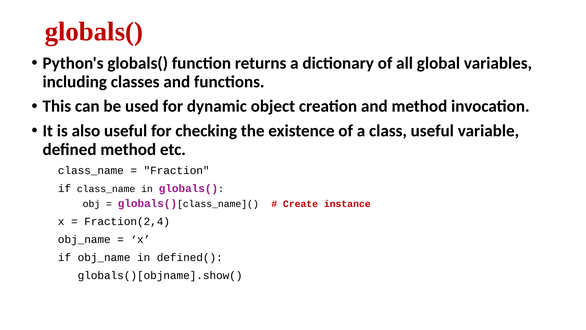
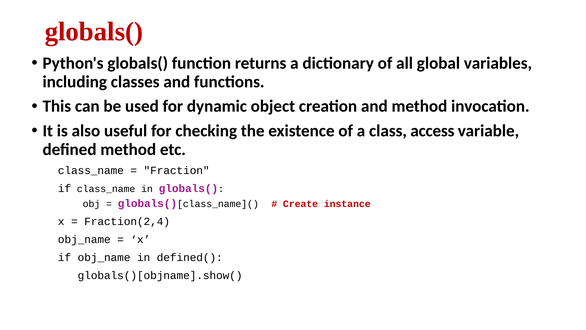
class useful: useful -> access (432, 131)
